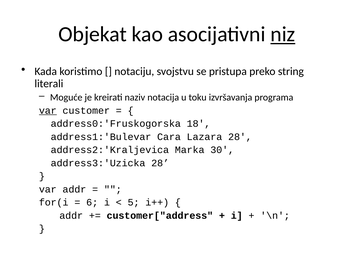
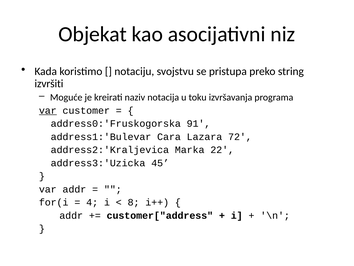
niz underline: present -> none (283, 34)
literali: literali -> izvršiti (49, 84)
18: 18 -> 91 (199, 123)
Lazara 28: 28 -> 72 (240, 137)
30: 30 -> 22 (222, 150)
address3:'Uzicka 28: 28 -> 45 (160, 163)
6: 6 -> 4 (92, 202)
5: 5 -> 8 (134, 202)
